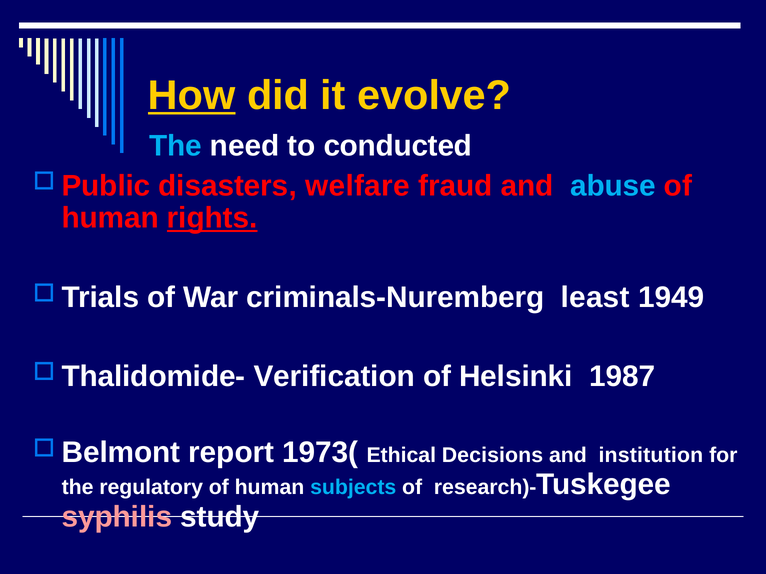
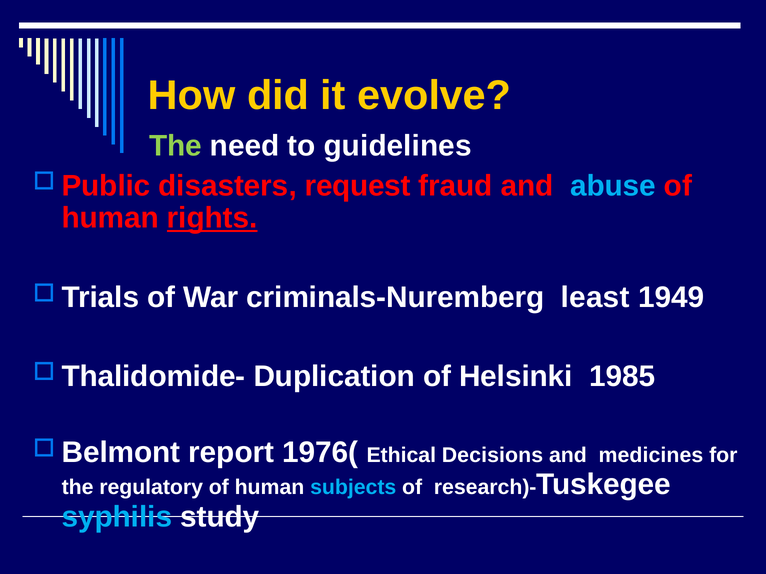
How underline: present -> none (192, 95)
The colour: light blue -> light green (176, 146)
conducted: conducted -> guidelines (398, 146)
welfare: welfare -> request (358, 186)
Verification: Verification -> Duplication (334, 377)
1987: 1987 -> 1985 (622, 377)
1973(: 1973( -> 1976( (320, 453)
institution: institution -> medicines (651, 456)
syphilis colour: pink -> light blue (117, 517)
